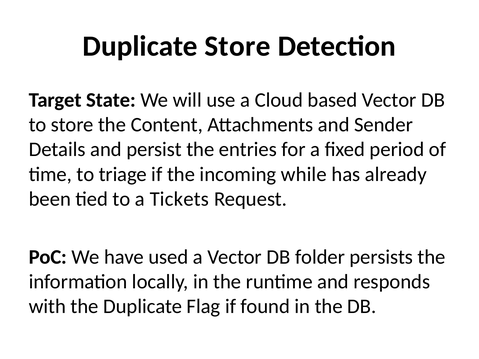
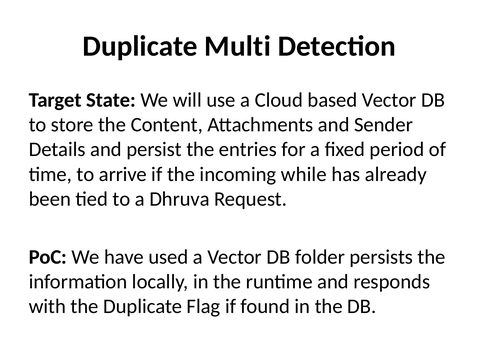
Duplicate Store: Store -> Multi (238, 46)
triage: triage -> arrive (123, 174)
Tickets: Tickets -> Dhruva (179, 199)
